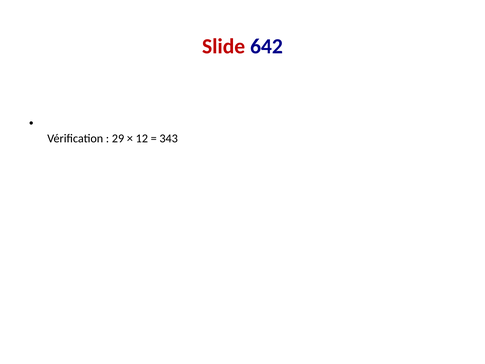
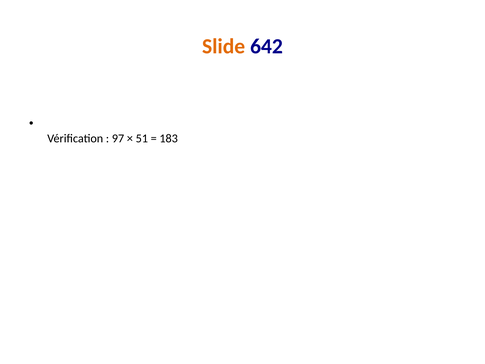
Slide colour: red -> orange (224, 46)
29: 29 -> 97 (118, 138)
12: 12 -> 51 (142, 138)
343: 343 -> 183 (169, 138)
